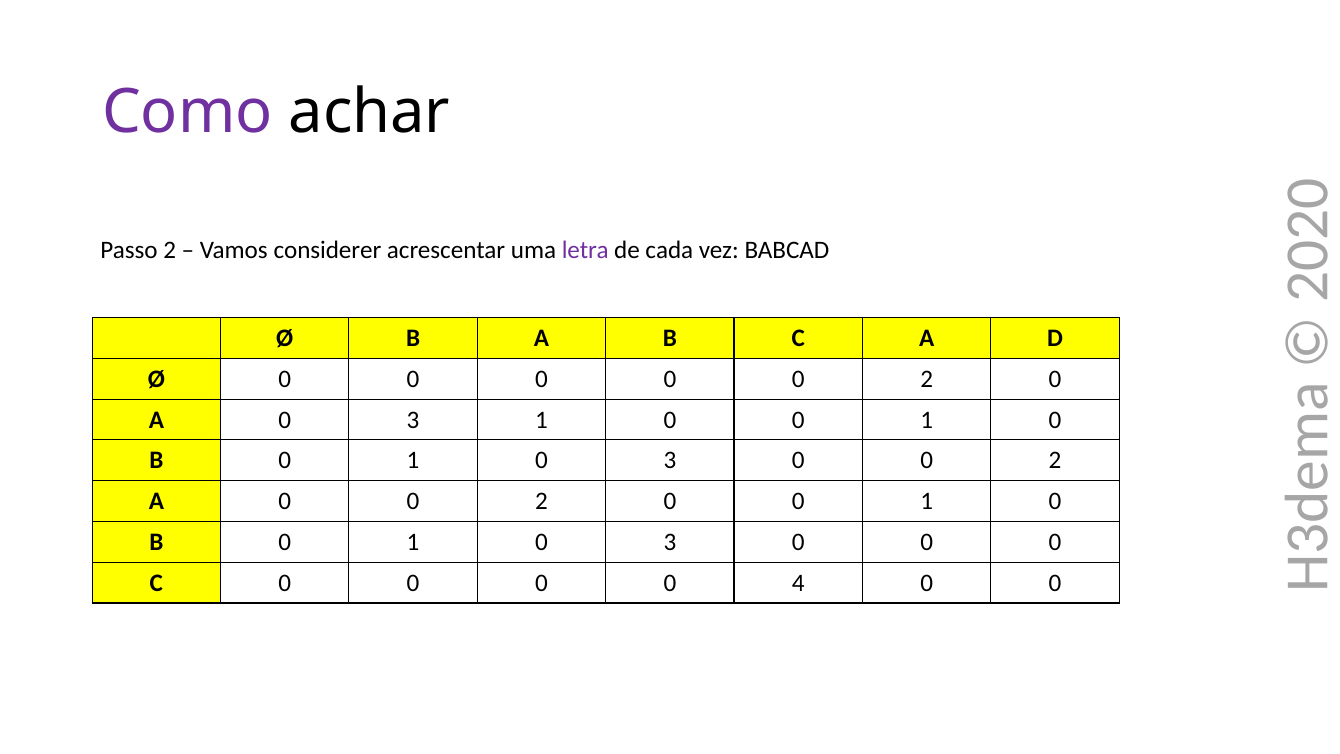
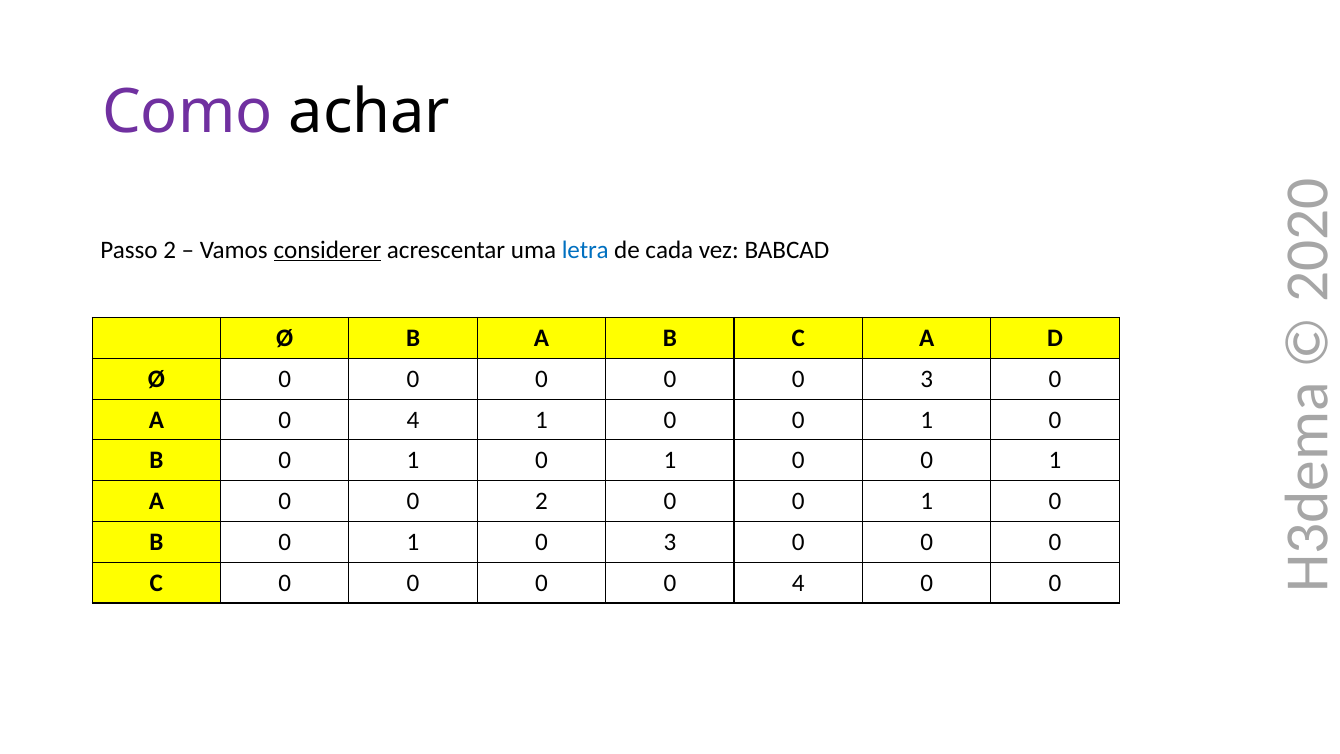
considerer underline: none -> present (327, 250)
letra colour: purple -> blue (585, 250)
0 0 0 2: 2 -> 3 (927, 379)
A 0 3: 3 -> 4 (413, 420)
3: 3 -> 1 (670, 460)
2: 2 -> 1 (1055, 460)
